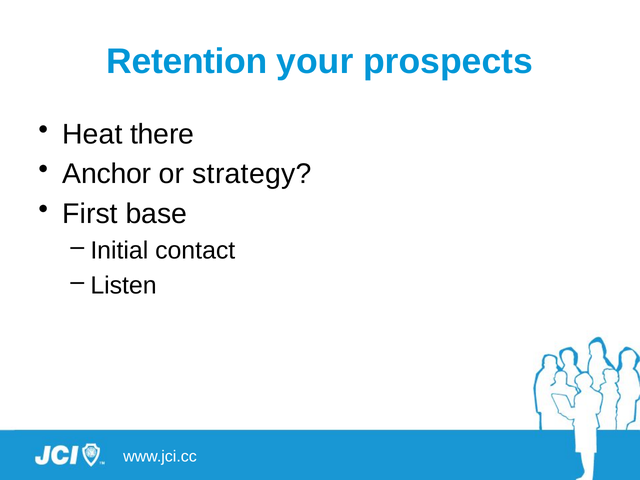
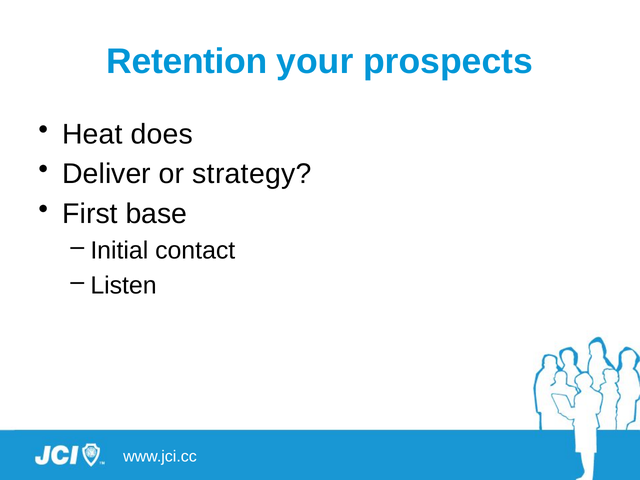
there: there -> does (162, 134)
Anchor: Anchor -> Deliver (107, 174)
